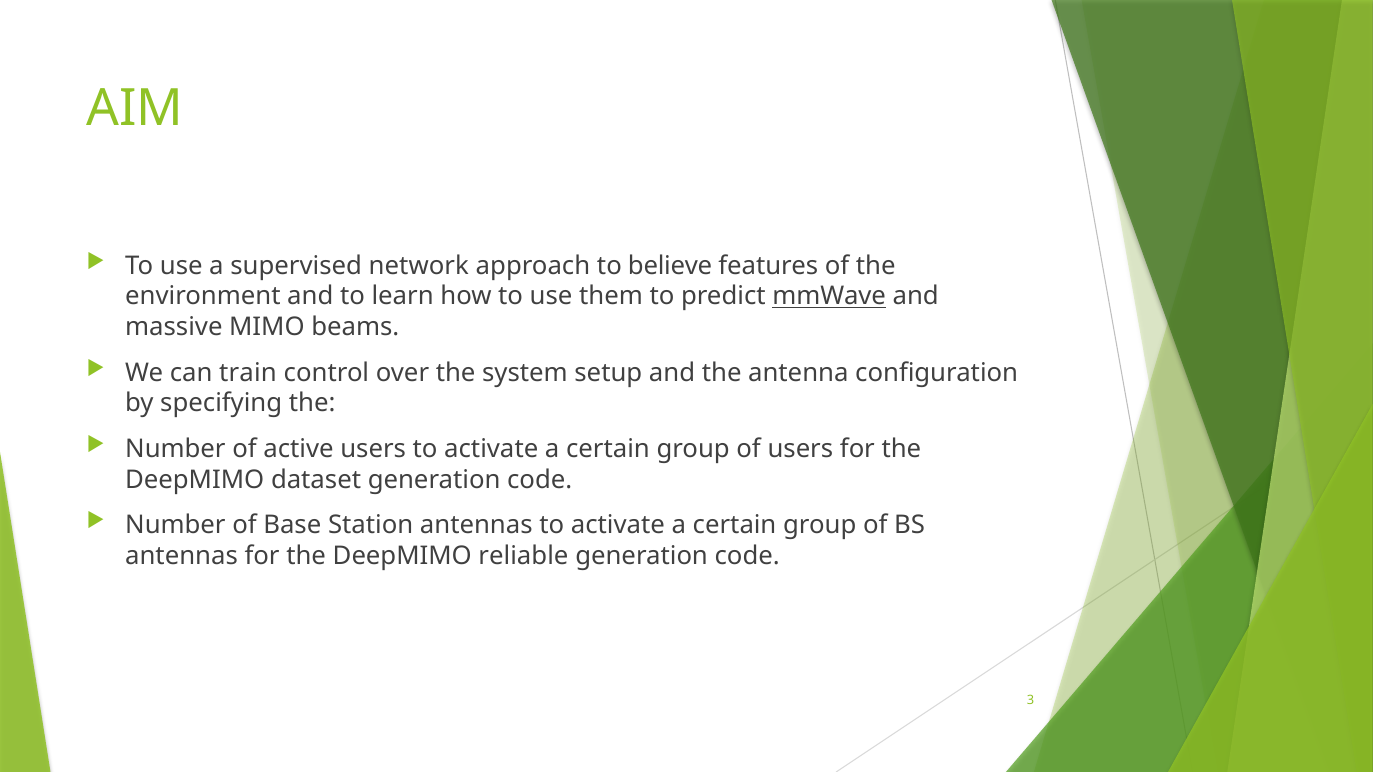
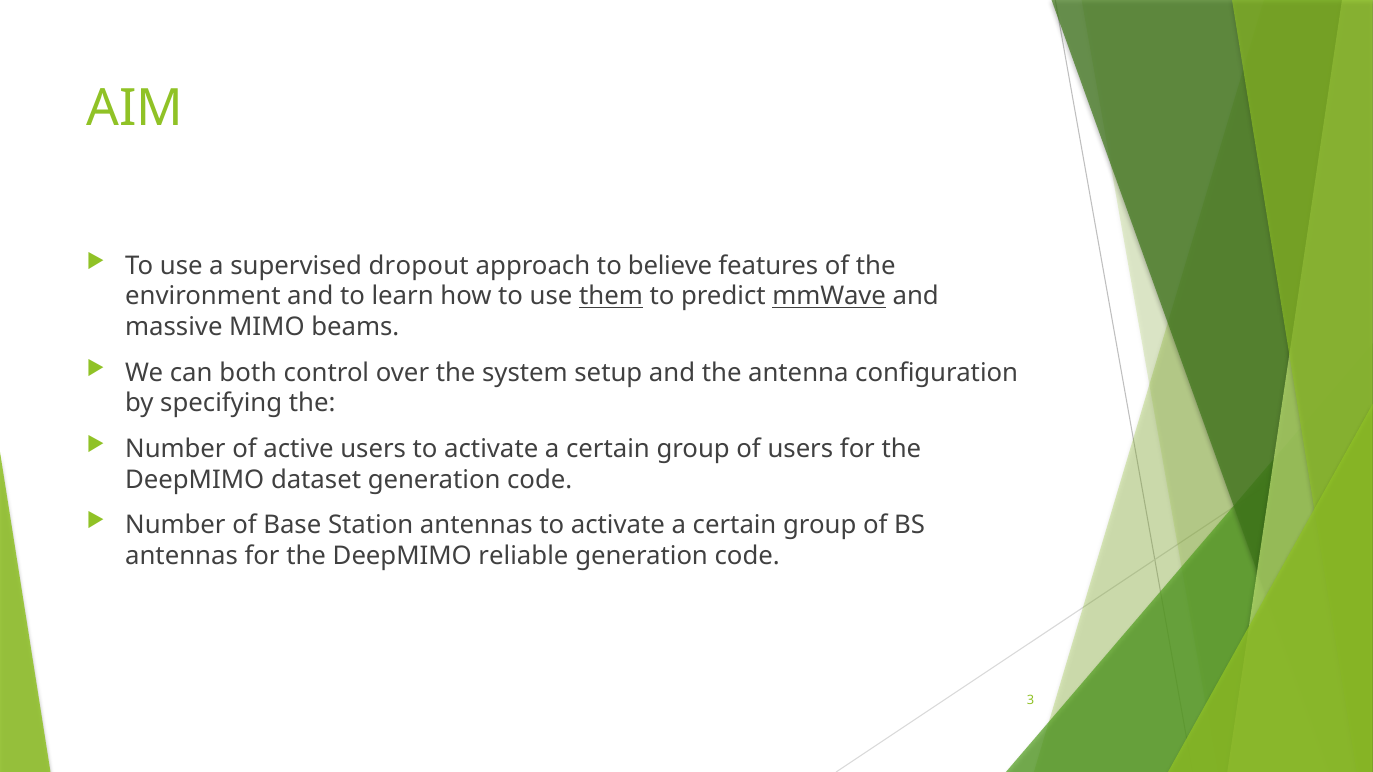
network: network -> dropout (419, 266)
them underline: none -> present (611, 297)
train: train -> both (248, 373)
